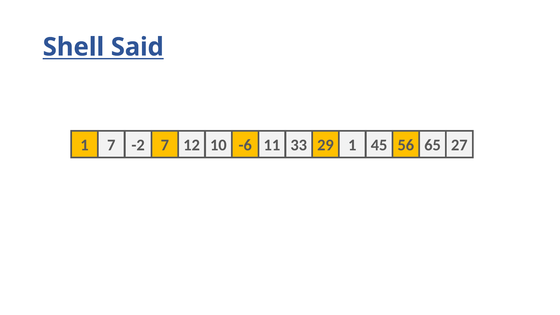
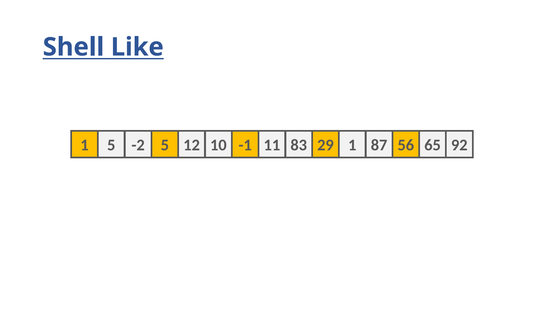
Said: Said -> Like (137, 47)
1 7: 7 -> 5 (111, 145)
-2 7: 7 -> 5 (165, 145)
-6: -6 -> -1 (245, 145)
33: 33 -> 83 (299, 145)
45: 45 -> 87 (379, 145)
27: 27 -> 92 (459, 145)
